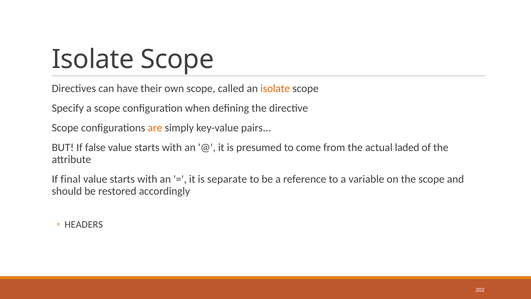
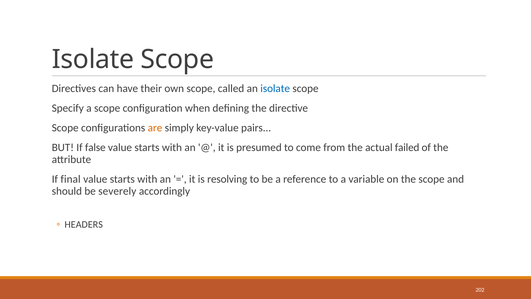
isolate colour: orange -> blue (275, 88)
laded: laded -> failed (407, 147)
separate: separate -> resolving (227, 179)
restored: restored -> severely (117, 191)
